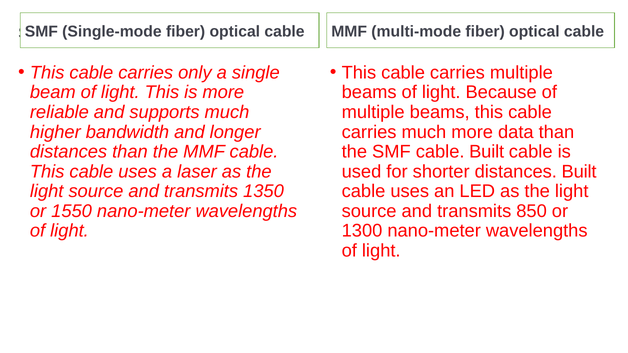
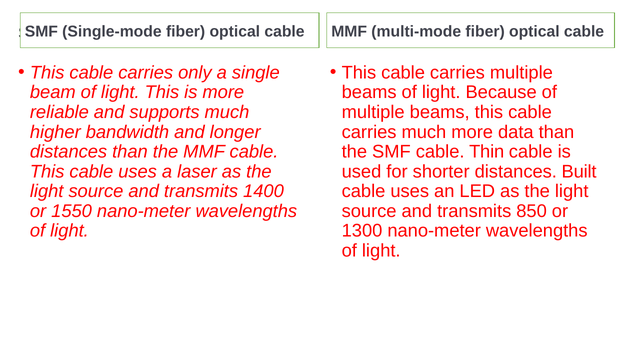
cable Built: Built -> Thin (487, 152)
1350: 1350 -> 1400 (263, 191)
